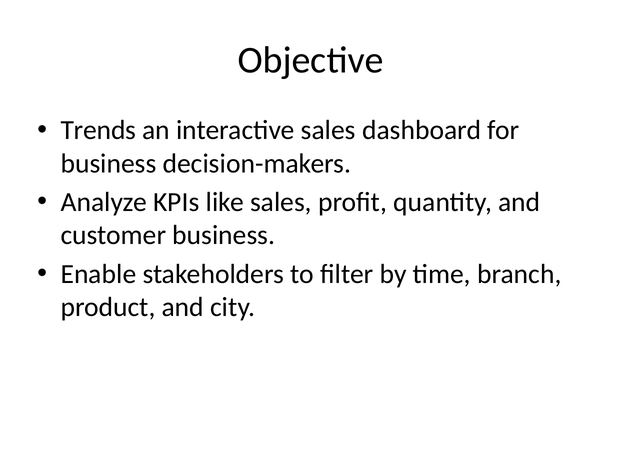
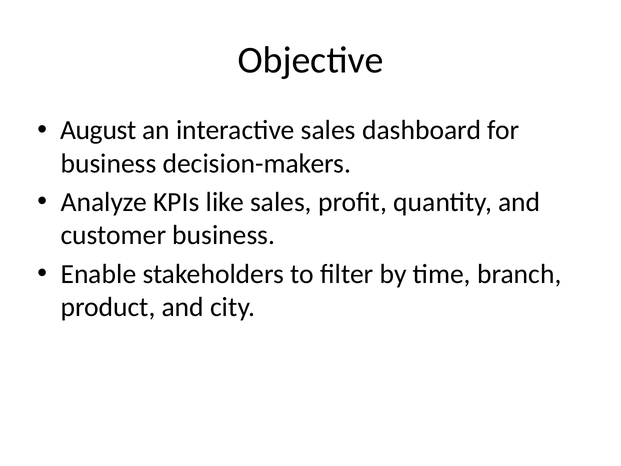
Trends: Trends -> August (98, 130)
